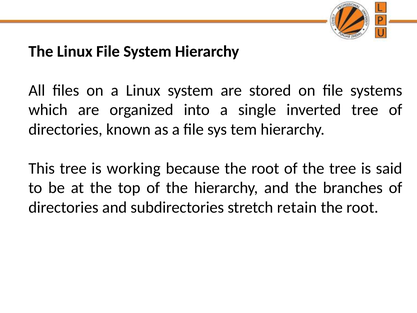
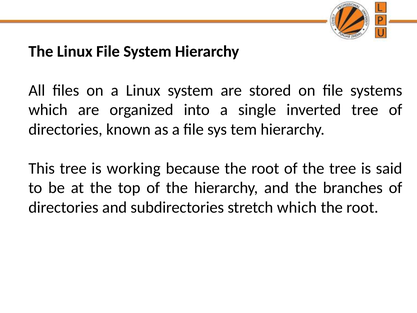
stretch retain: retain -> which (297, 207)
